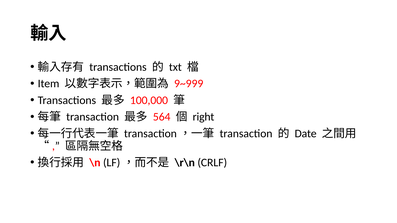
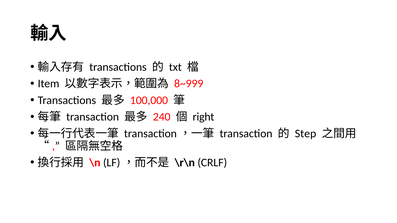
9~999: 9~999 -> 8~999 (189, 84)
564: 564 -> 240 (162, 117)
Date: Date -> Step (306, 134)
